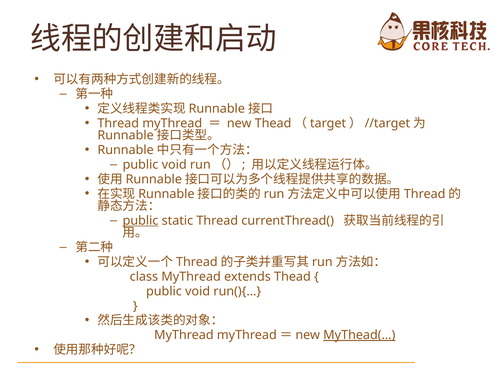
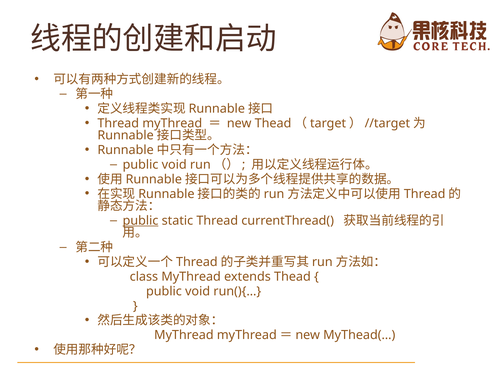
MyThead(… underline: present -> none (359, 335)
